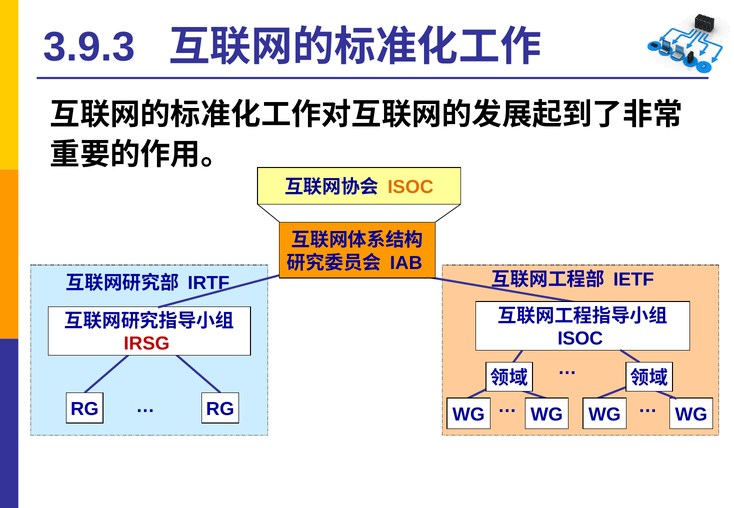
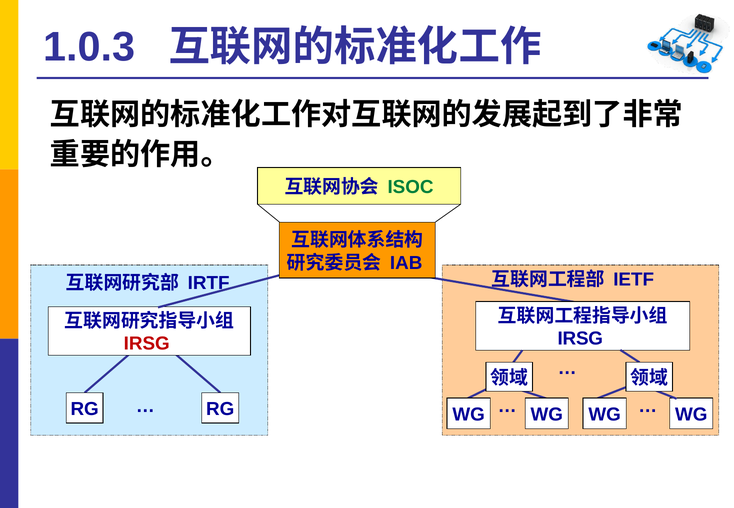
3.9.3: 3.9.3 -> 1.0.3 (89, 47)
ISOC colour: orange -> green (411, 187)
ISOC: ISOC -> IRSG (580, 339)
